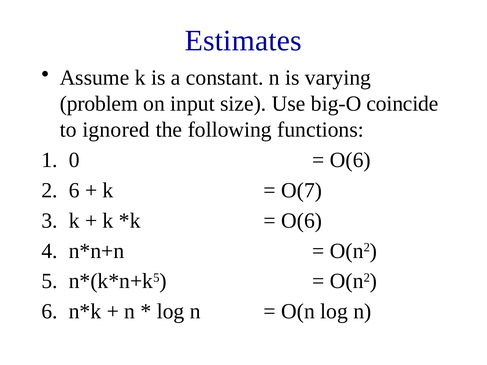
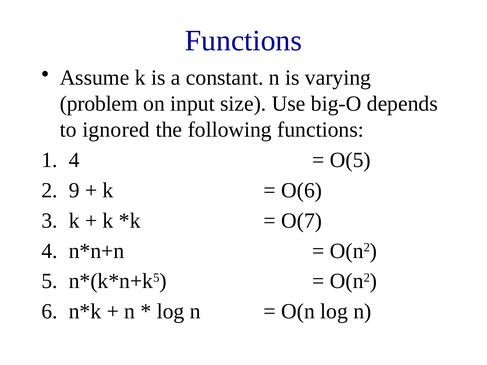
Estimates: Estimates -> Functions (243, 41)
coincide: coincide -> depends (402, 104)
0: 0 -> 4 (74, 160)
O(6: O(6 -> O(5 (350, 160)
6: 6 -> 9 (74, 190)
O(7: O(7 -> O(6 (302, 190)
O(6: O(6 -> O(7 (302, 221)
